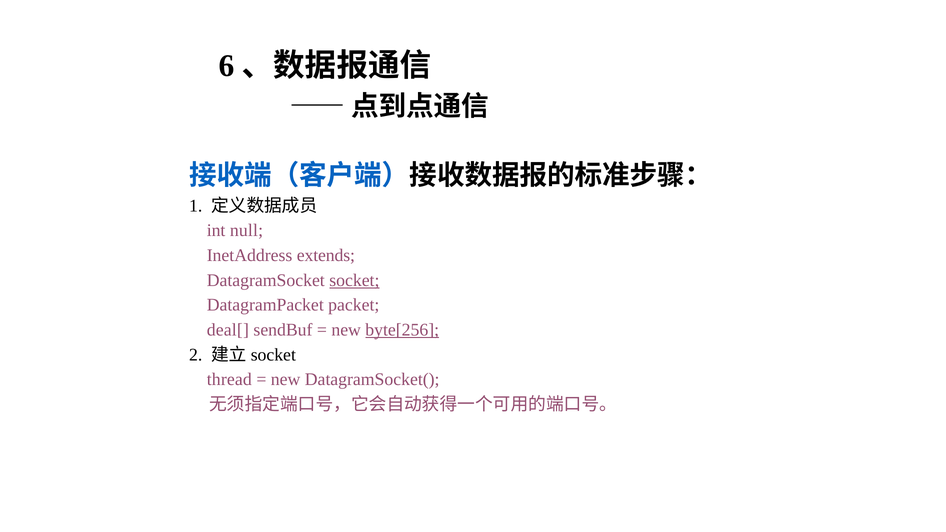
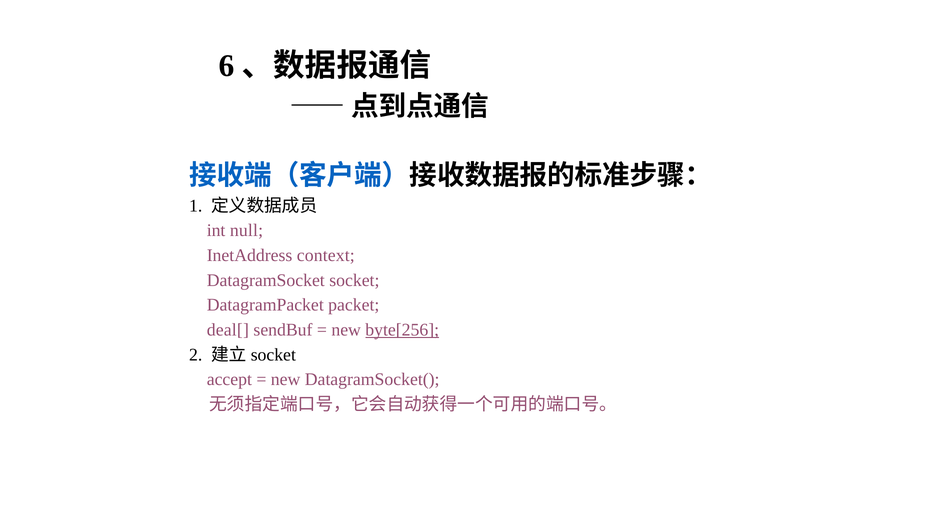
extends: extends -> context (326, 255)
socket underline: present -> none (354, 280)
thread: thread -> accept (229, 380)
